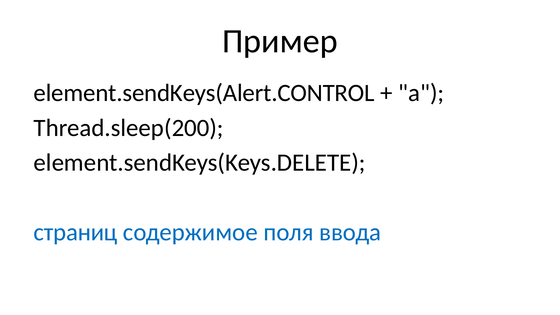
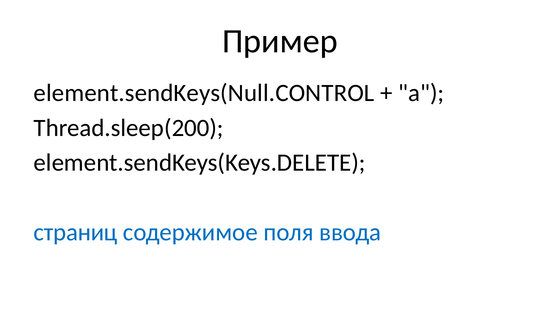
element.sendKeys(Alert.CONTROL: element.sendKeys(Alert.CONTROL -> element.sendKeys(Null.CONTROL (204, 93)
